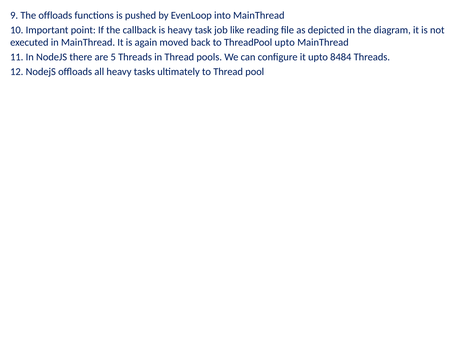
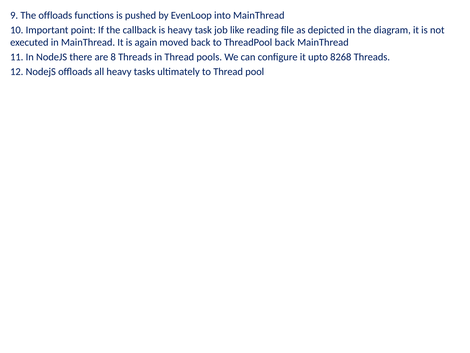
ThreadPool upto: upto -> back (285, 42)
5: 5 -> 8 (113, 57)
8484: 8484 -> 8268 (341, 57)
